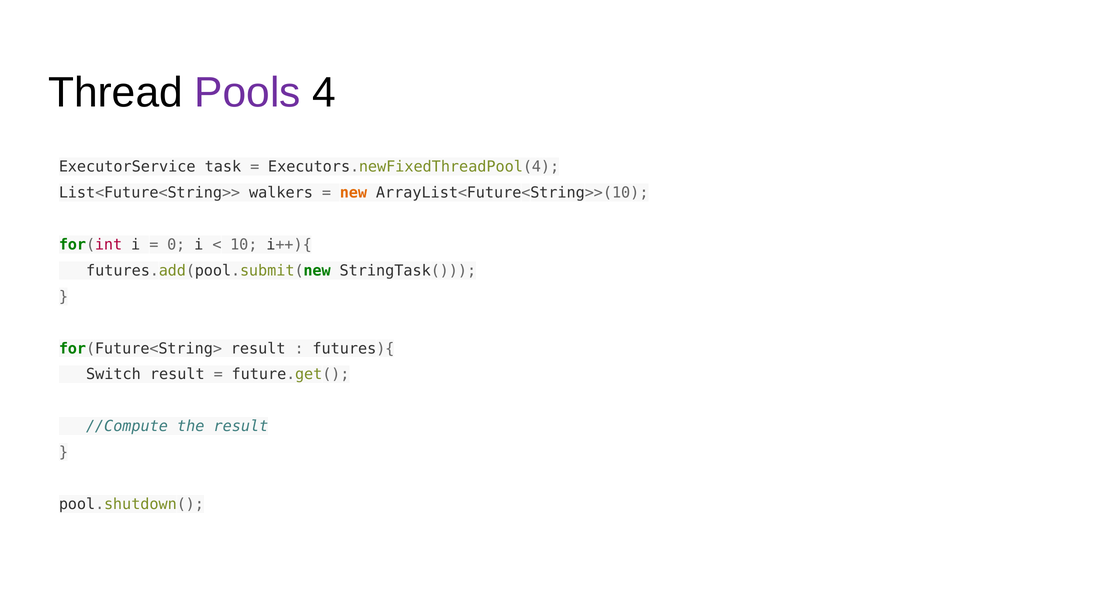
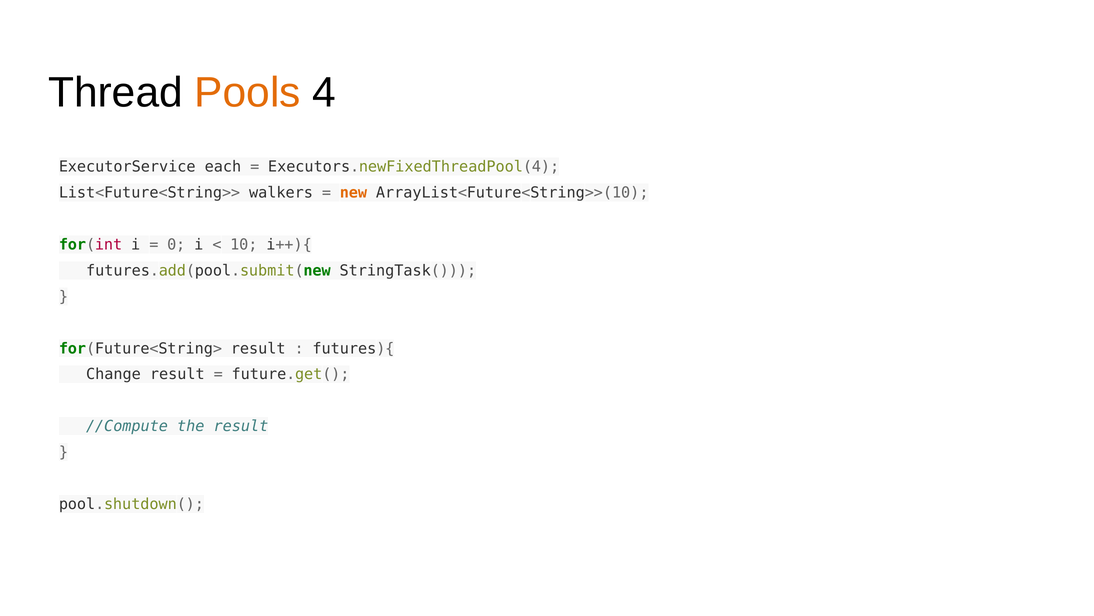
Pools colour: purple -> orange (248, 93)
task: task -> each (223, 167)
Switch: Switch -> Change (113, 374)
